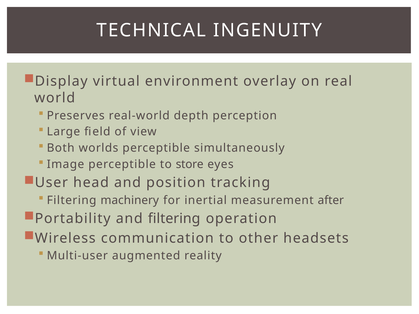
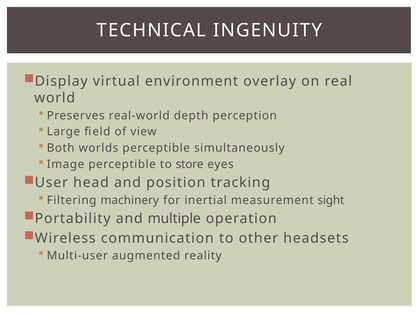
after: after -> sight (331, 200)
and filtering: filtering -> multiple (174, 219)
